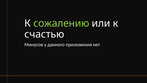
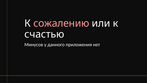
сожалению colour: light green -> pink (61, 23)
